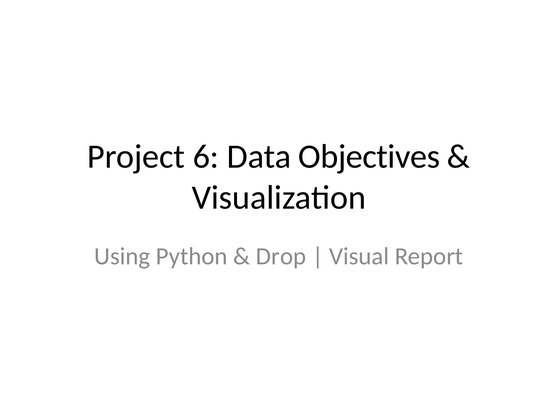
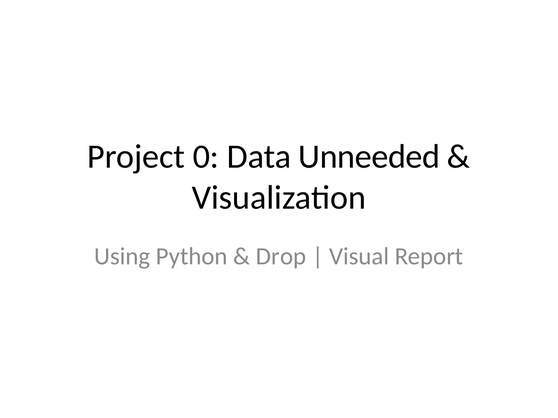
6: 6 -> 0 (206, 157)
Objectives: Objectives -> Unneeded (369, 157)
